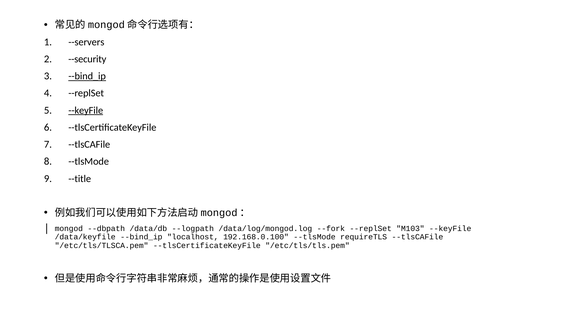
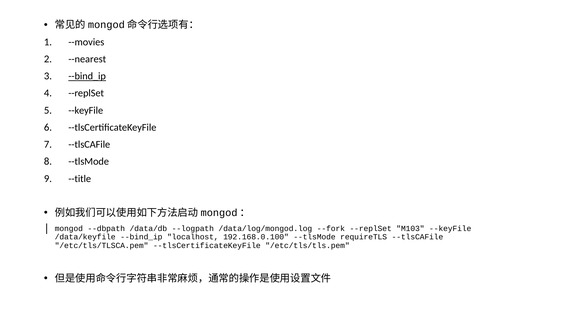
--servers: --servers -> --movies (86, 42)
--security: --security -> --nearest (87, 59)
--keyFile underline: present -> none (86, 110)
